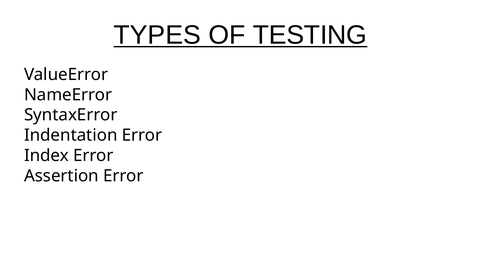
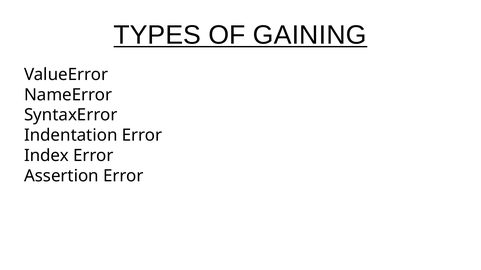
TESTING: TESTING -> GAINING (310, 35)
